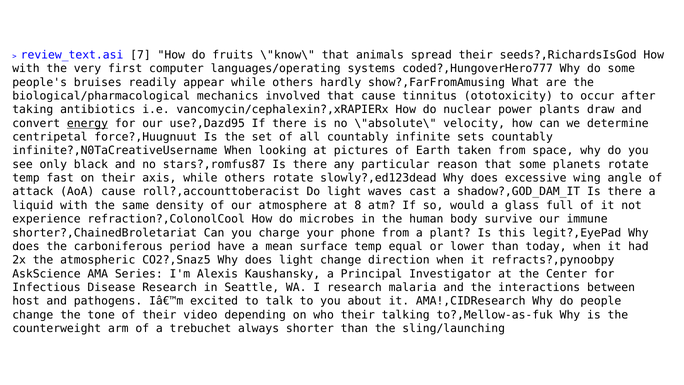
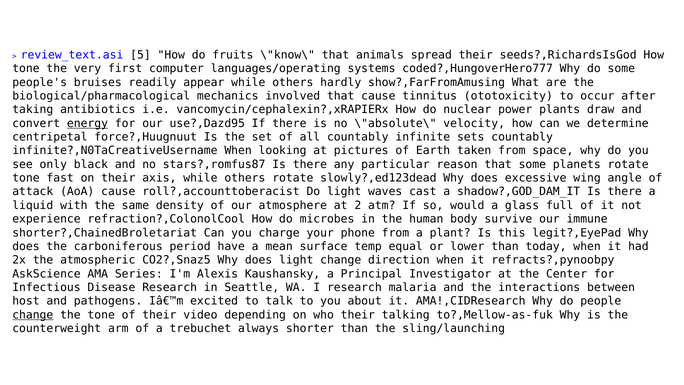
7: 7 -> 5 (141, 55)
with: with -> tone (26, 69)
temp: temp -> tone (26, 178)
8: 8 -> 2 (358, 205)
change underline: none -> present (33, 315)
